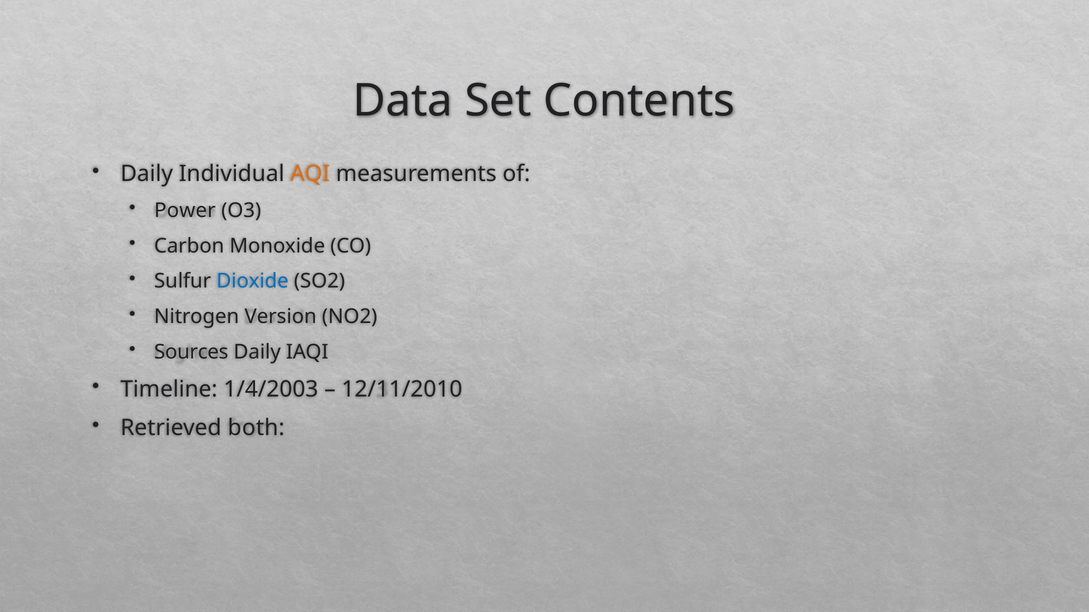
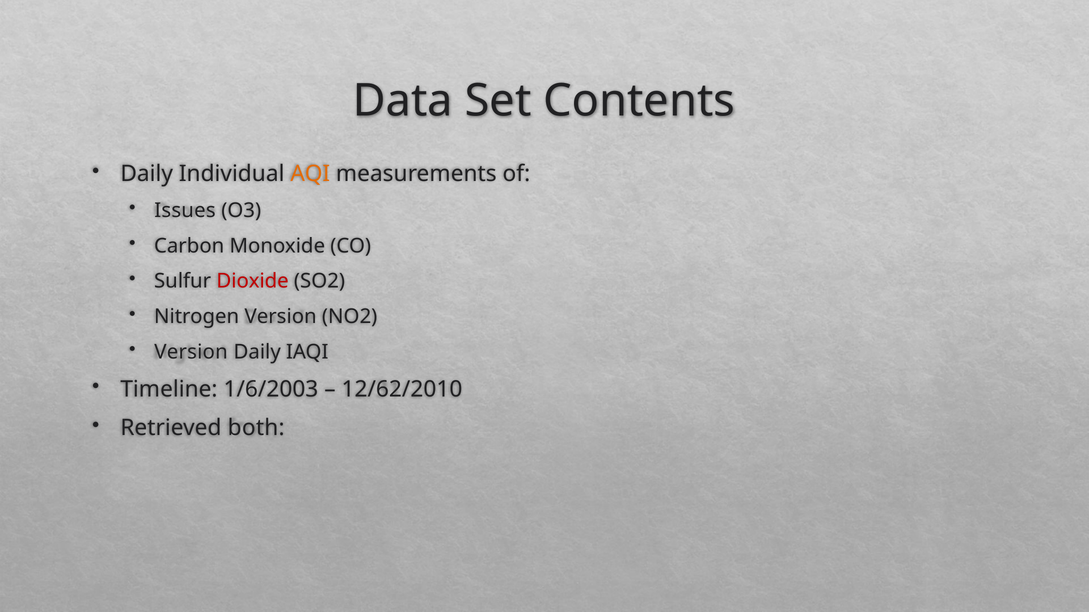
Power: Power -> Issues (185, 211)
Dioxide colour: blue -> red (253, 281)
Sources: Sources -> Version (191, 352)
1/4/2003: 1/4/2003 -> 1/6/2003 (271, 390)
12/11/2010: 12/11/2010 -> 12/62/2010 (402, 390)
